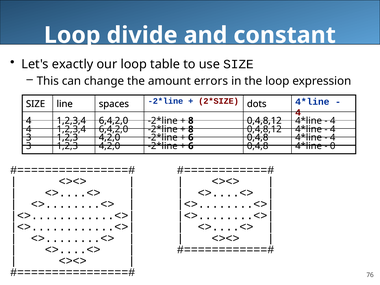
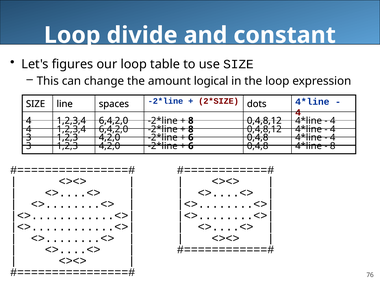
exactly: exactly -> figures (73, 64)
errors: errors -> logical (211, 81)
0: 0 -> 8 (333, 146)
